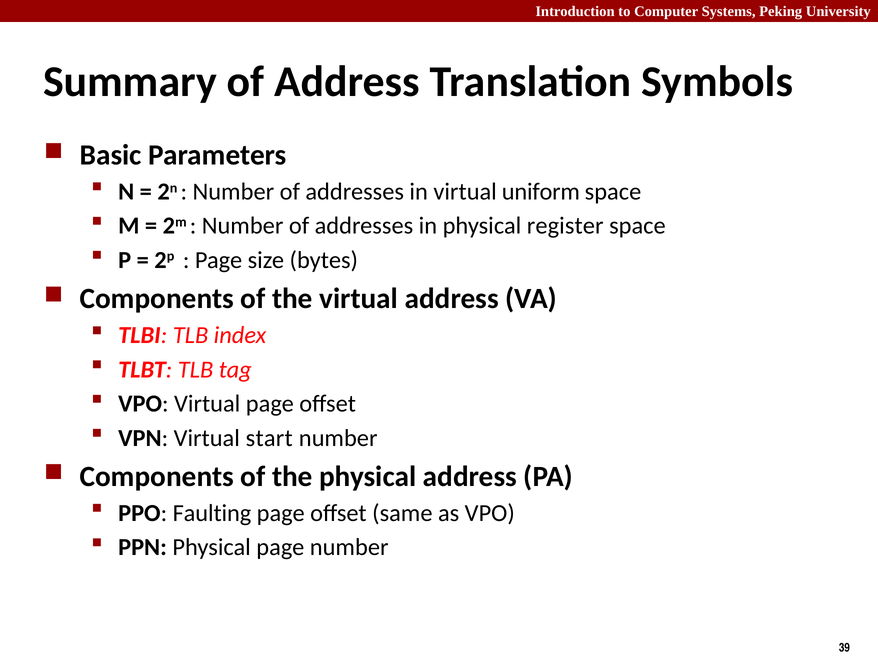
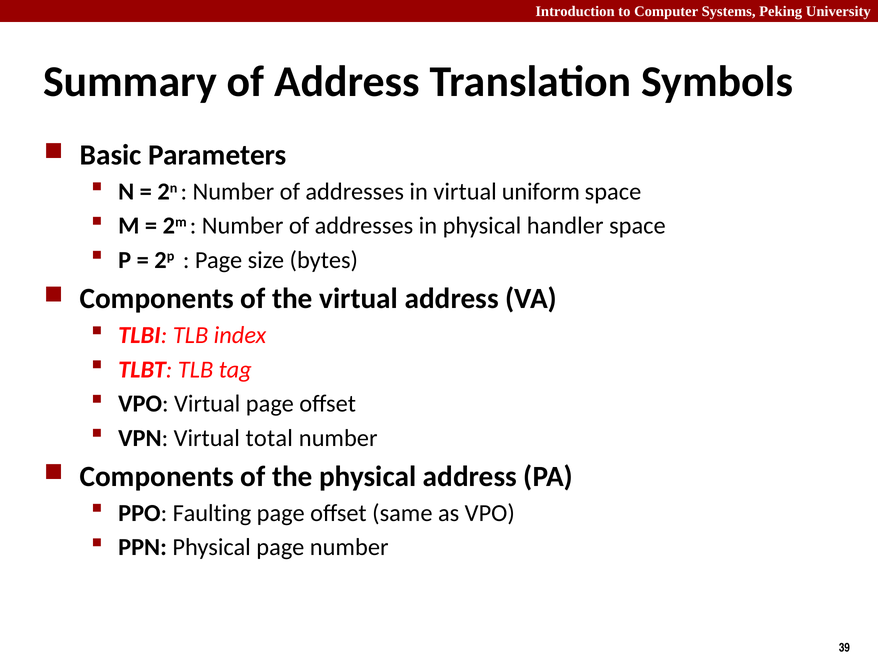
register: register -> handler (565, 226)
start: start -> total (269, 438)
